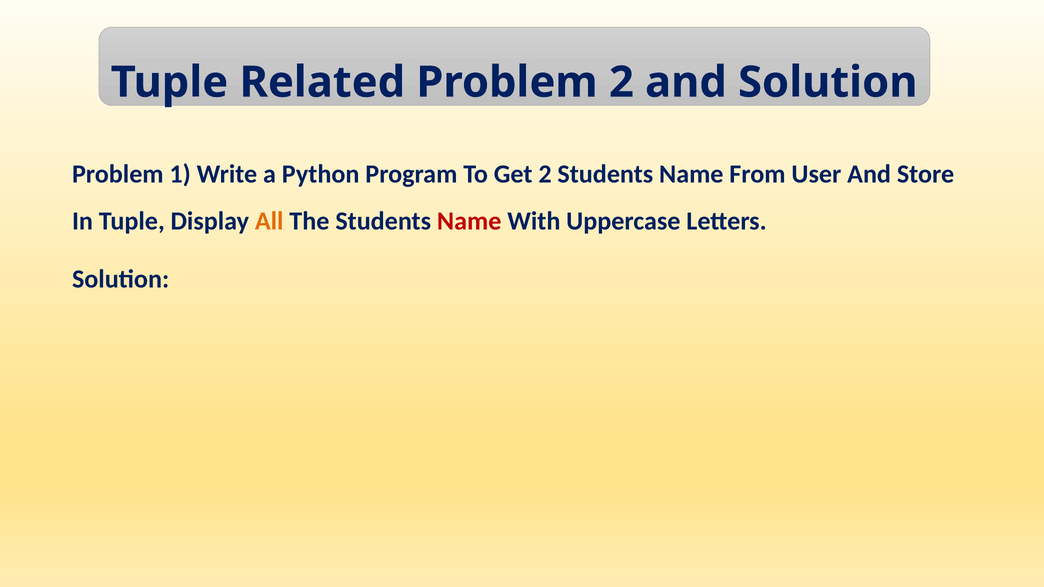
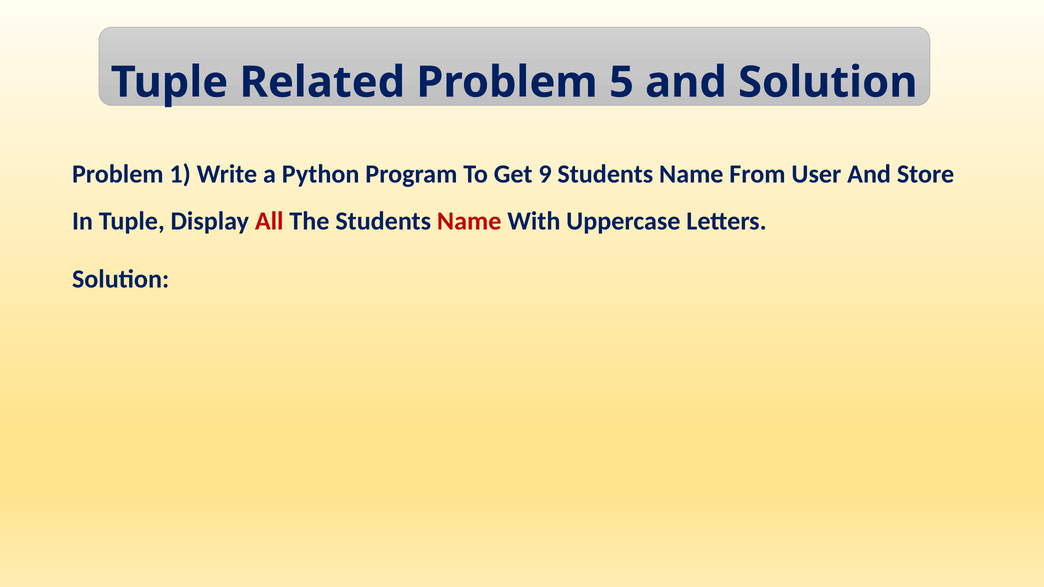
Problem 2: 2 -> 5 (621, 82)
Get 2: 2 -> 9 (545, 174)
All colour: orange -> red (269, 221)
